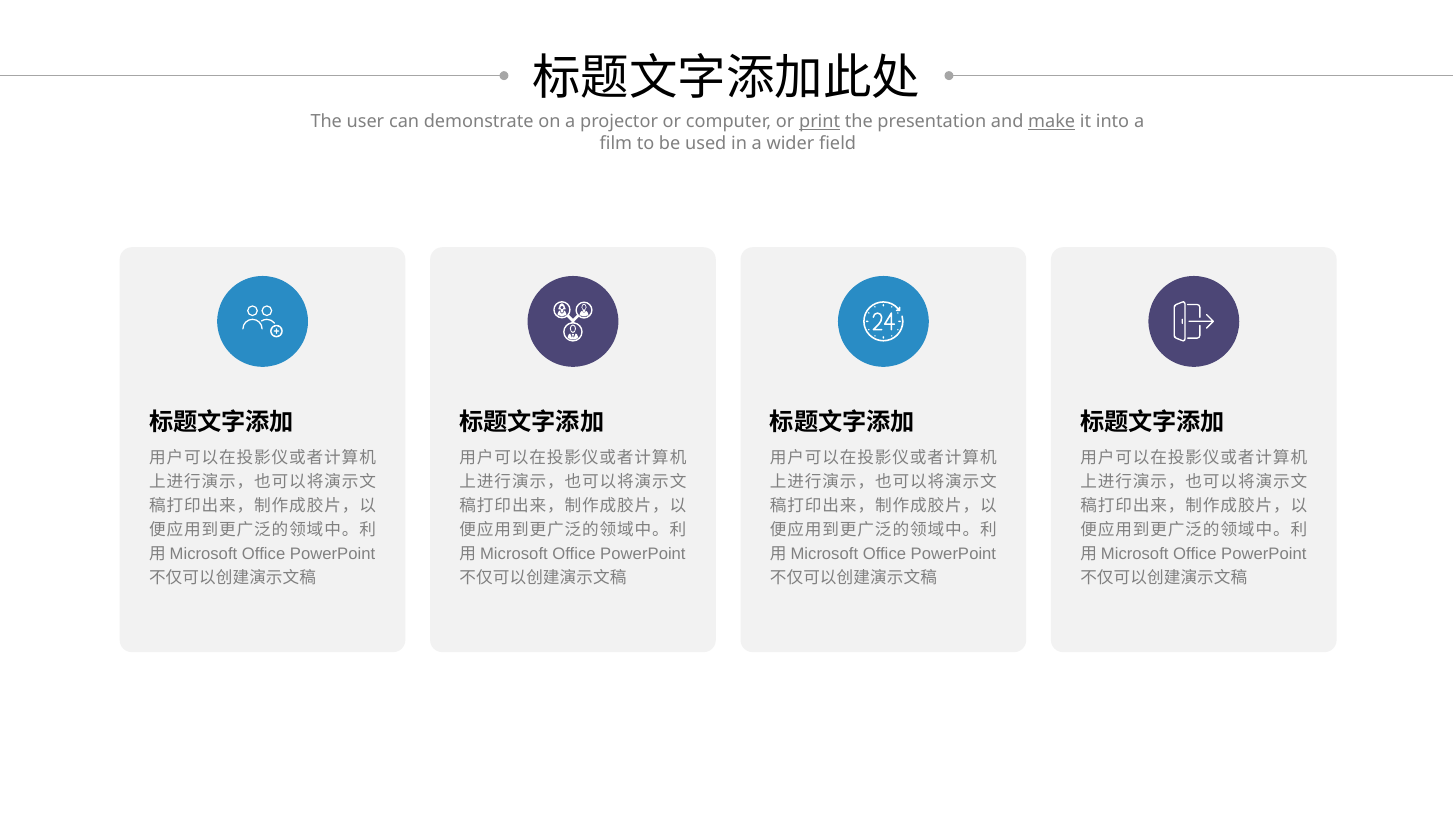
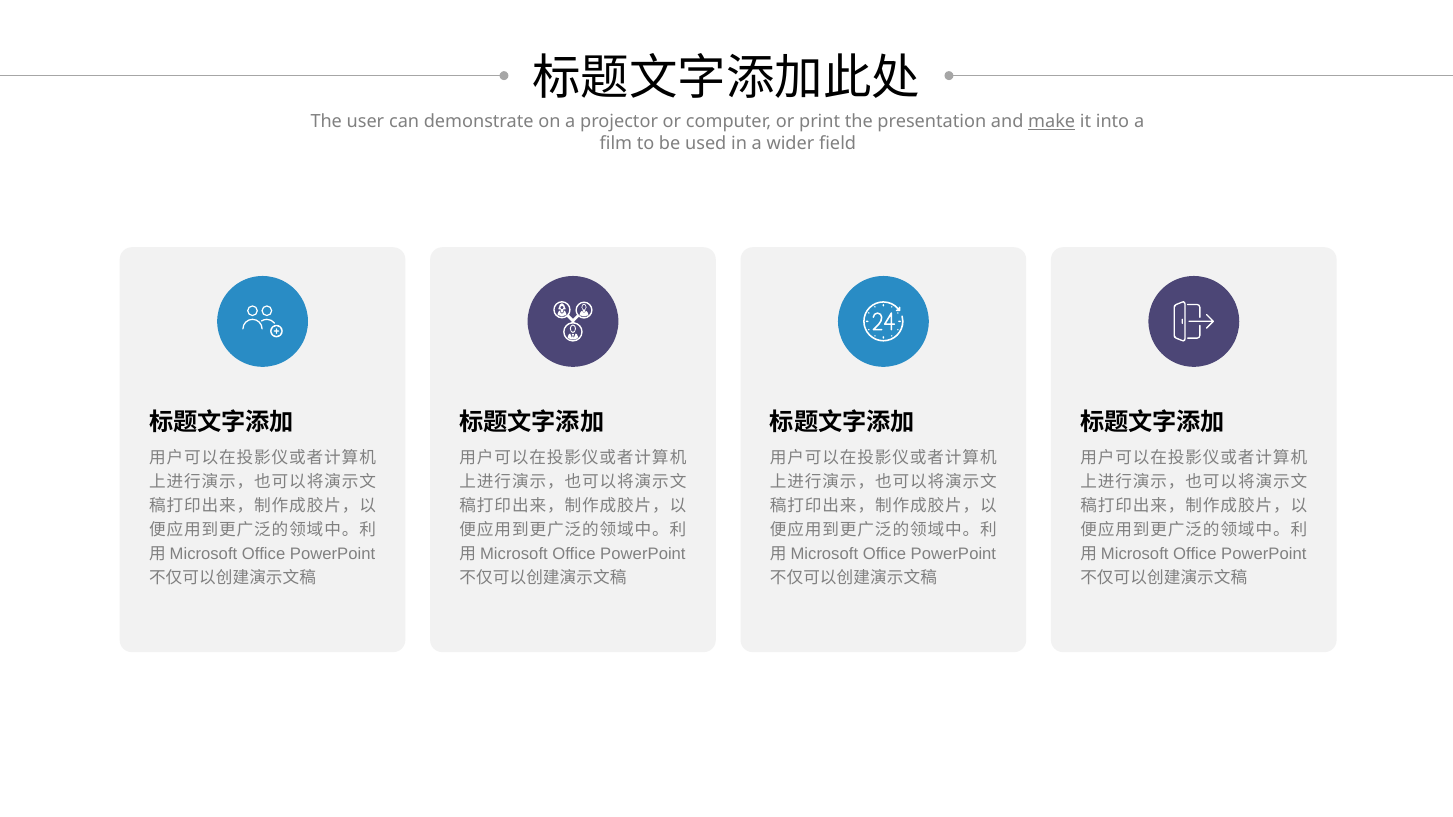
print underline: present -> none (820, 122)
